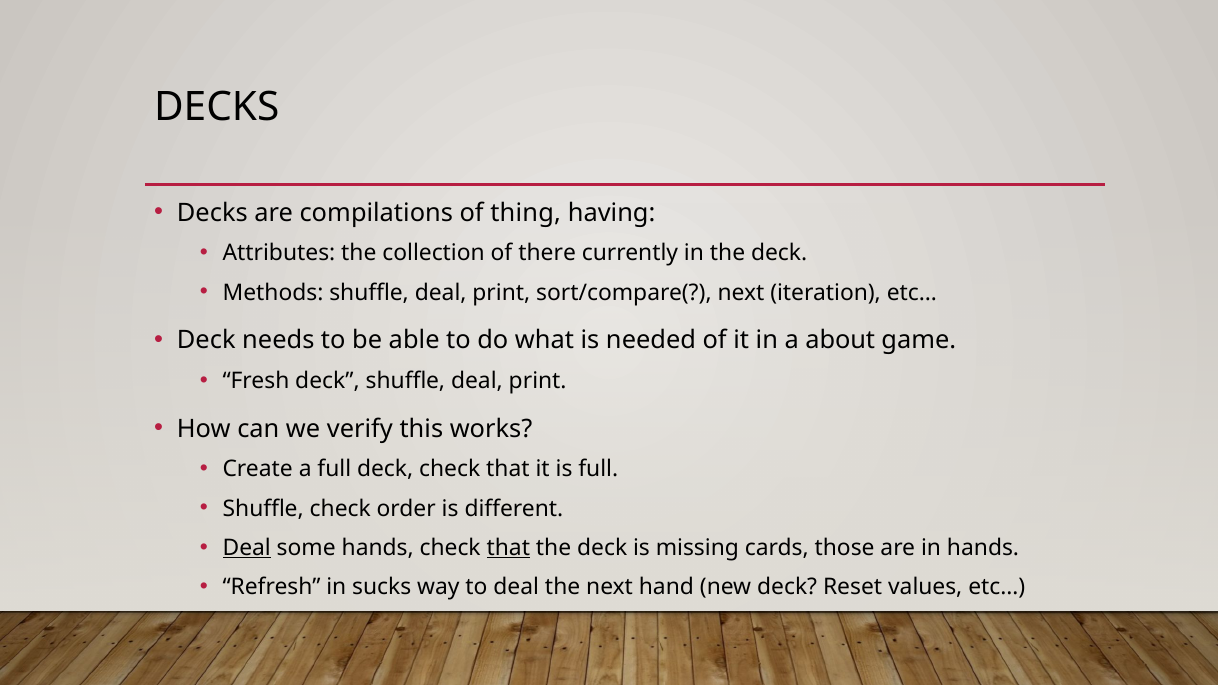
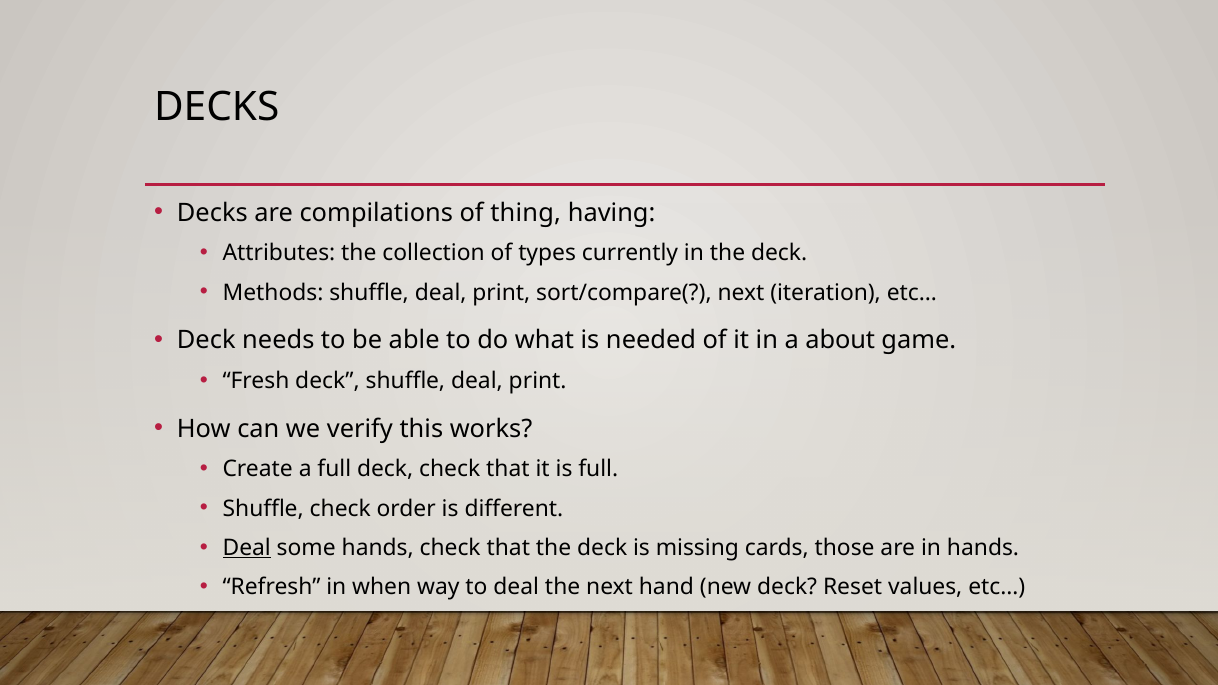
there: there -> types (547, 253)
that underline: present -> none (508, 548)
sucks: sucks -> when (382, 587)
